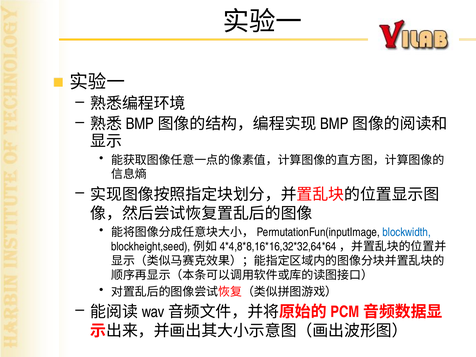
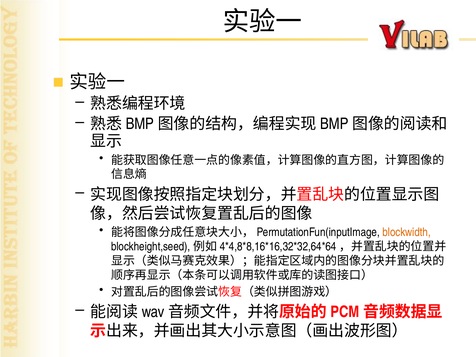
blockwidth colour: blue -> orange (407, 232)
